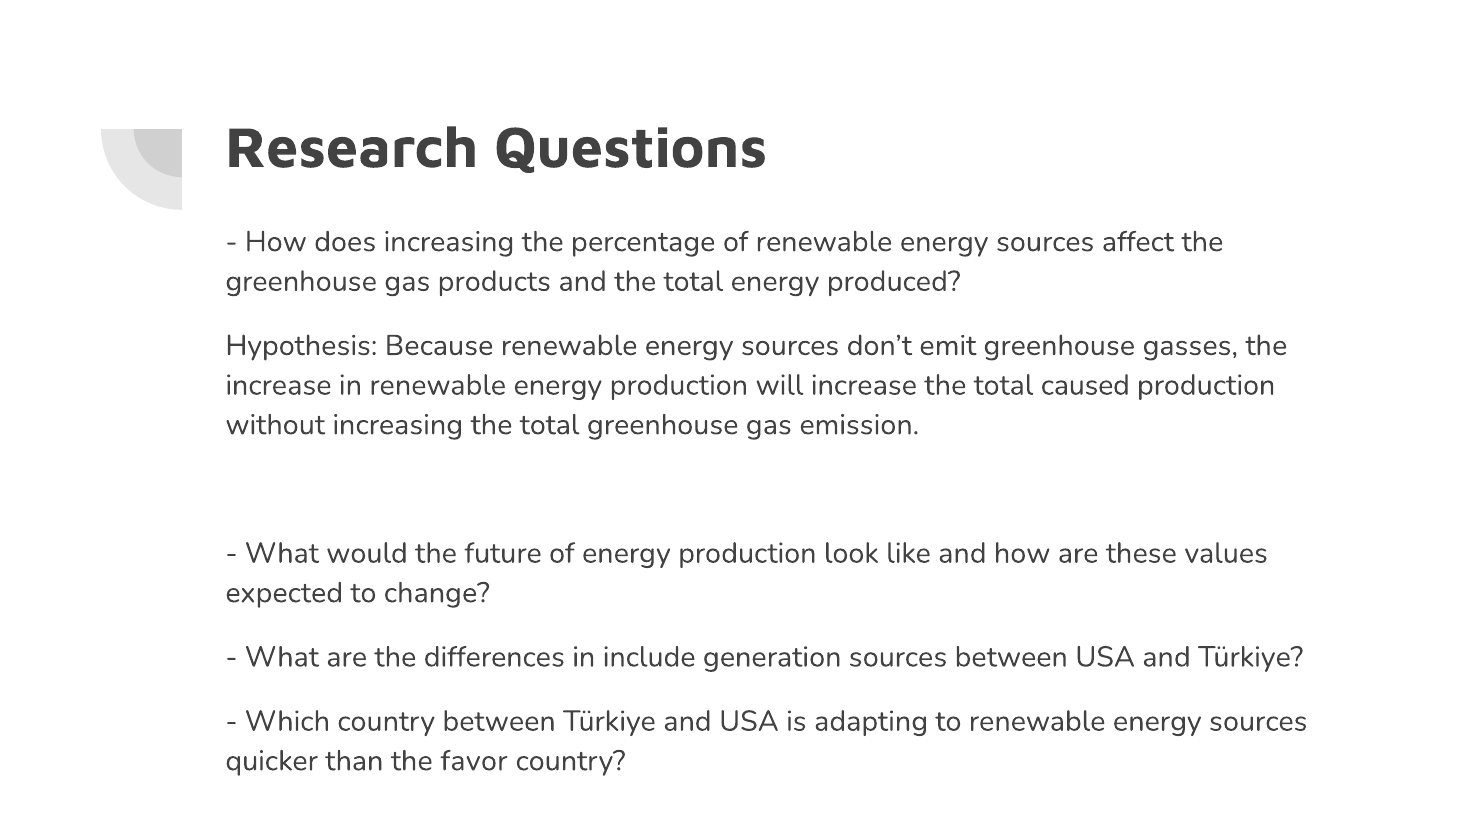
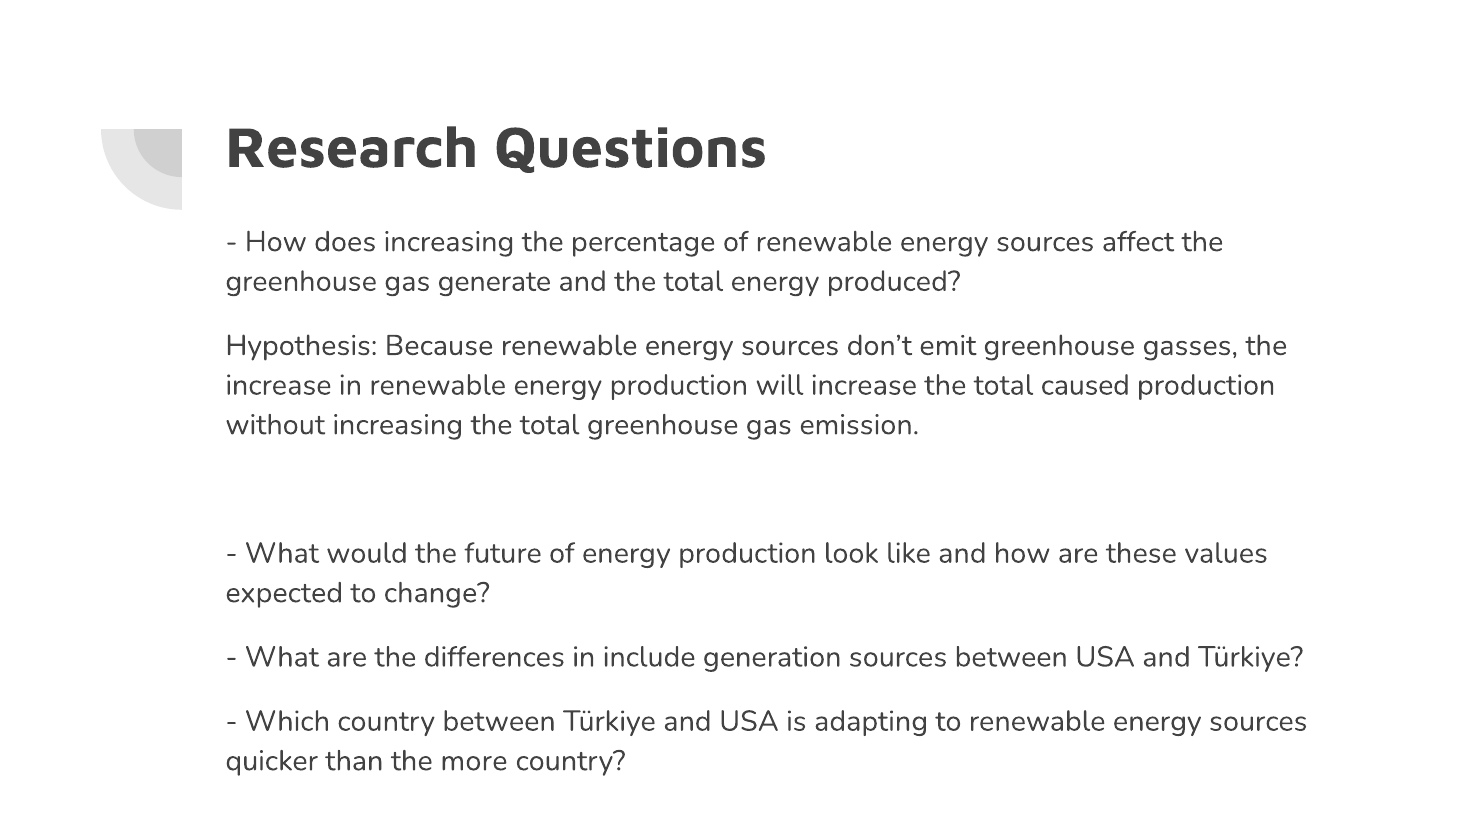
products: products -> generate (494, 281)
favor: favor -> more (474, 761)
